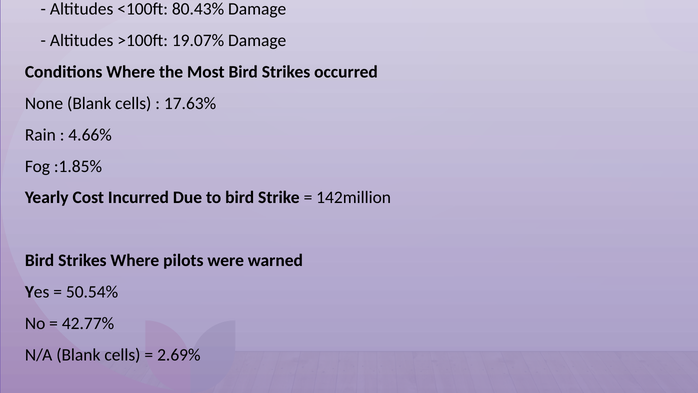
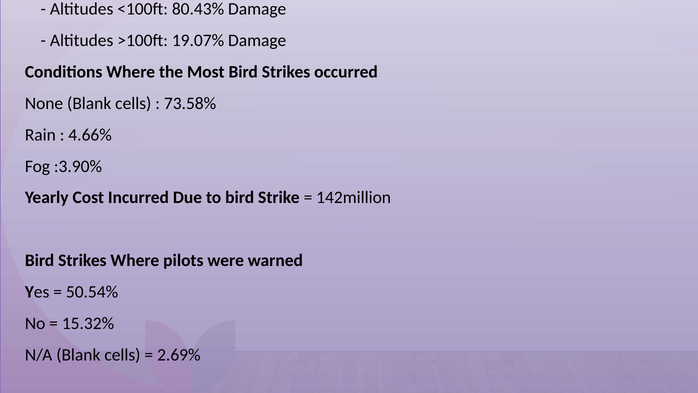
17.63%: 17.63% -> 73.58% (190, 103)
:1.85%: :1.85% -> :3.90% (78, 166)
42.77%: 42.77% -> 15.32% (88, 323)
